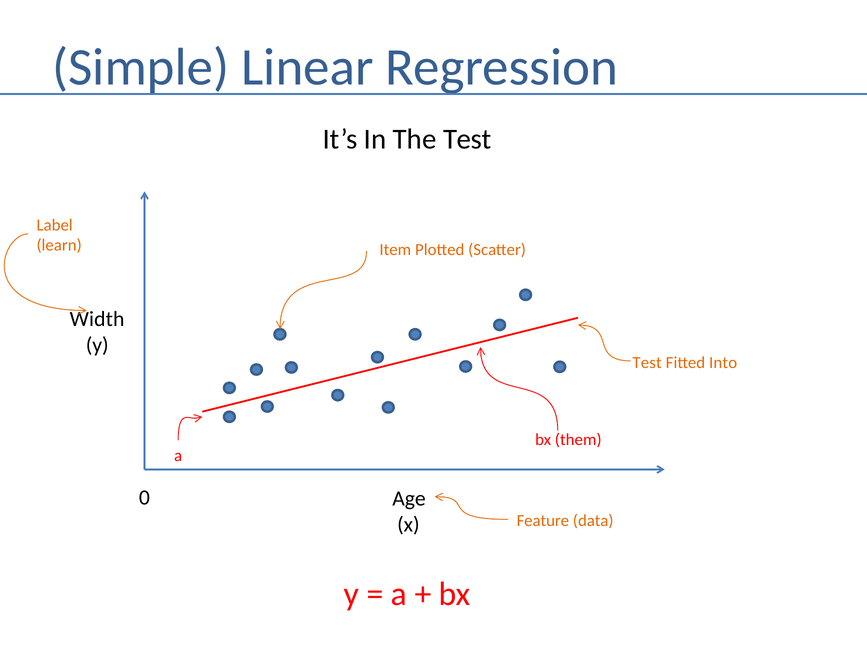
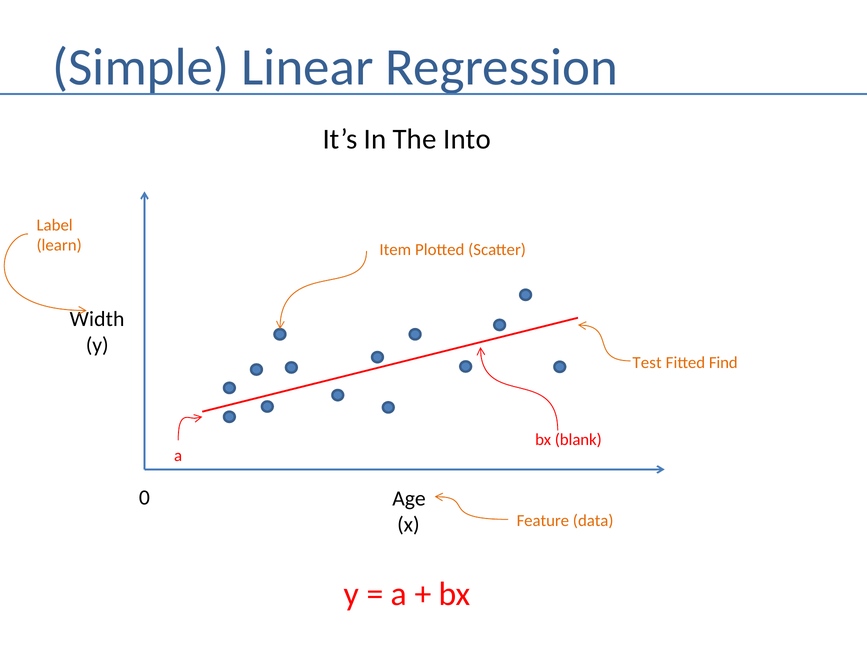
The Test: Test -> Into (467, 139)
Into: Into -> Find (723, 363)
them: them -> blank (578, 440)
